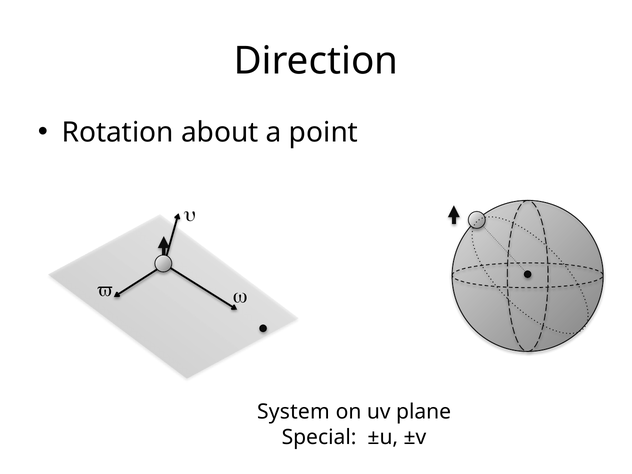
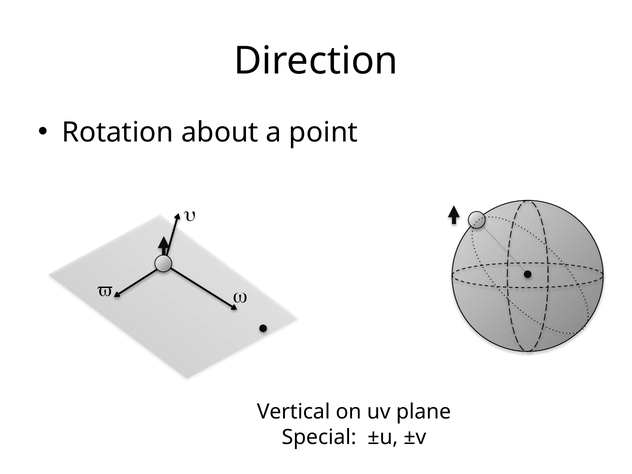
System: System -> Vertical (294, 412)
